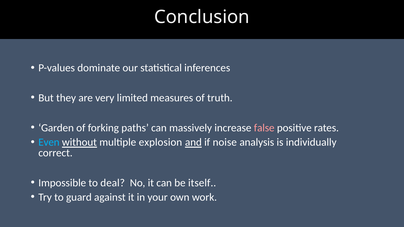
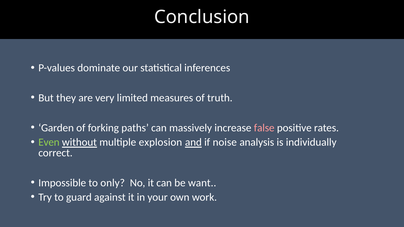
Even colour: light blue -> light green (49, 143)
deal: deal -> only (113, 183)
itself: itself -> want (202, 183)
